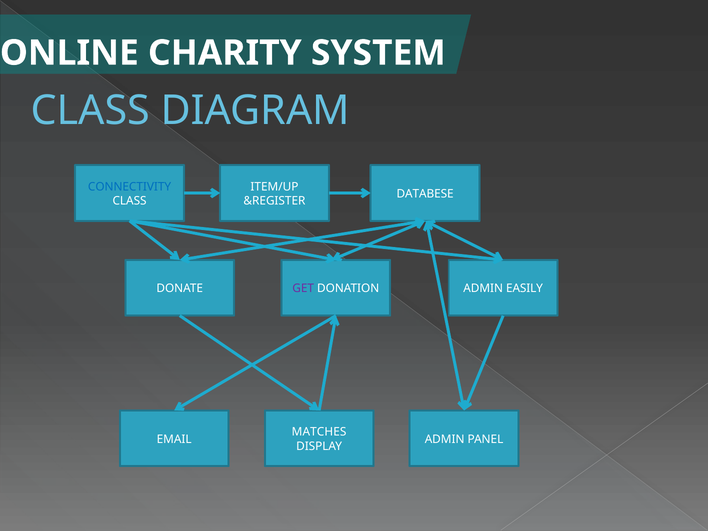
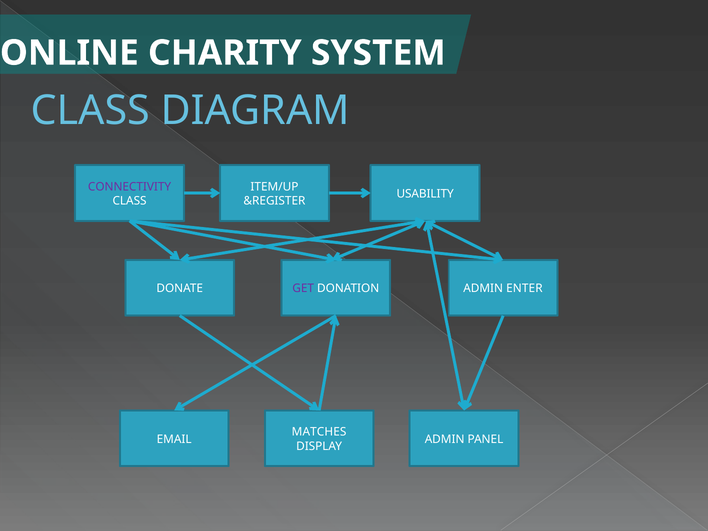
CONNECTIVITY colour: blue -> purple (130, 187)
DATABESE: DATABESE -> USABILITY (425, 194)
EASILY: EASILY -> ENTER (524, 289)
